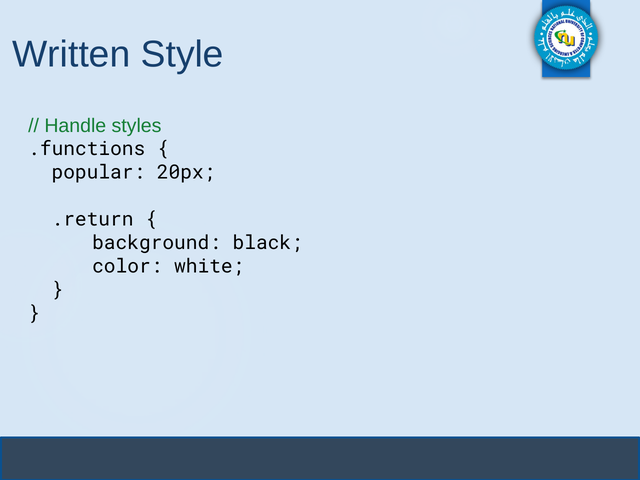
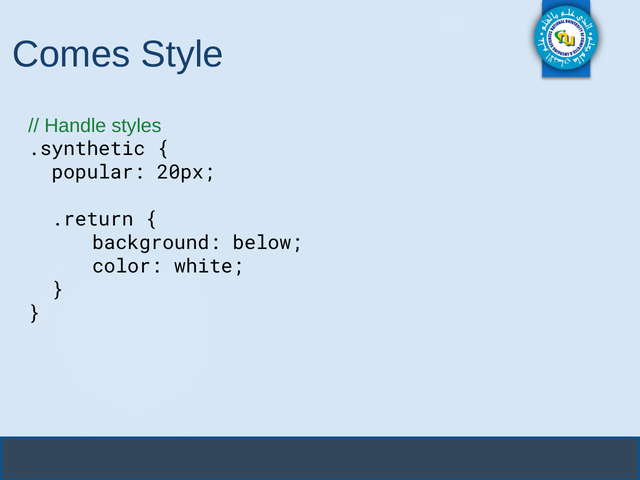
Written: Written -> Comes (71, 55)
.functions: .functions -> .synthetic (87, 149)
black: black -> below (268, 243)
